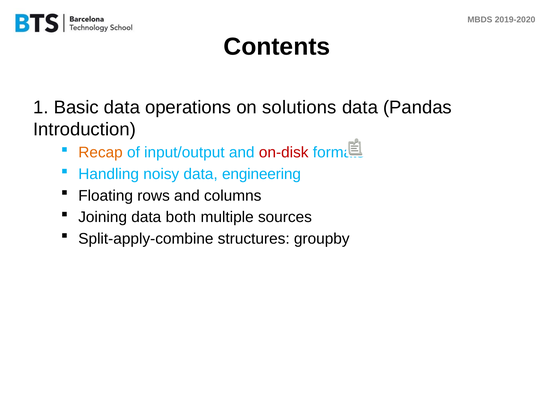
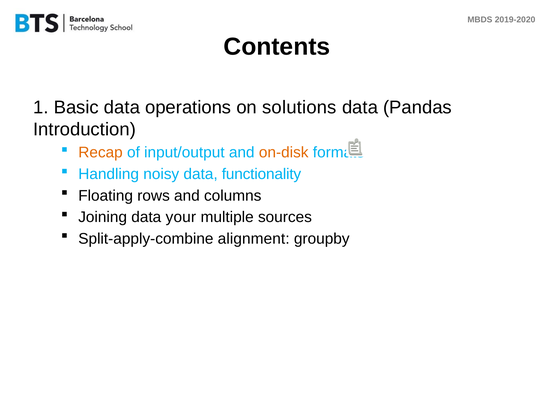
on-disk colour: red -> orange (284, 153)
engineering: engineering -> functionality (261, 174)
both: both -> your (181, 217)
structures: structures -> alignment (254, 239)
